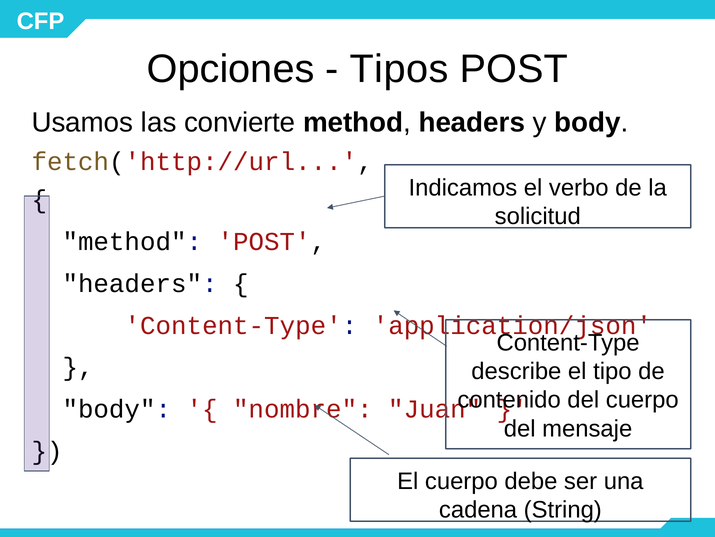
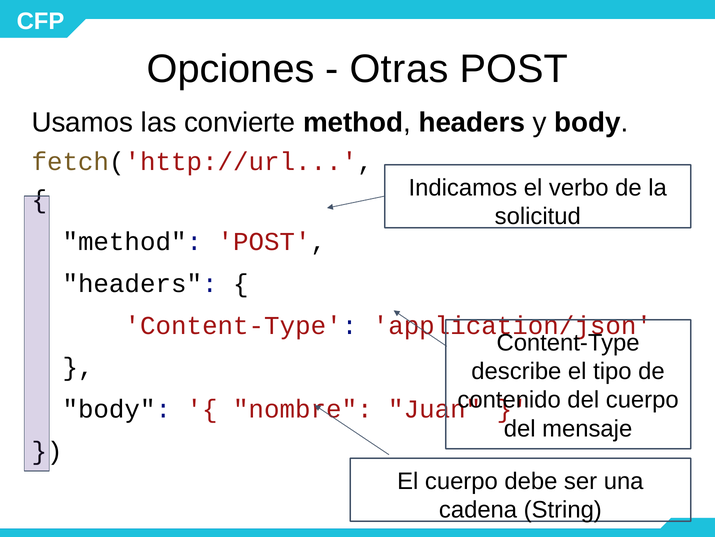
Tipos: Tipos -> Otras (399, 69)
